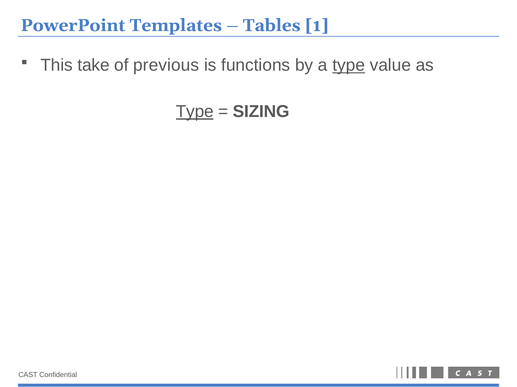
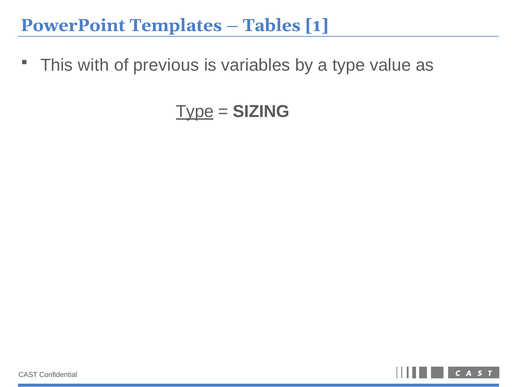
take: take -> with (93, 65)
functions: functions -> variables (256, 65)
type underline: present -> none (349, 65)
